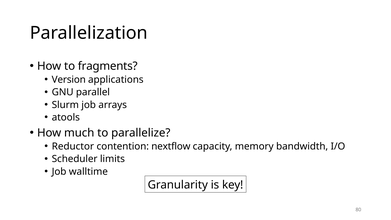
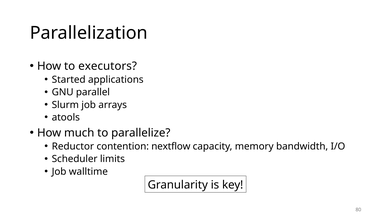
fragments: fragments -> executors (108, 66)
Version: Version -> Started (69, 80)
